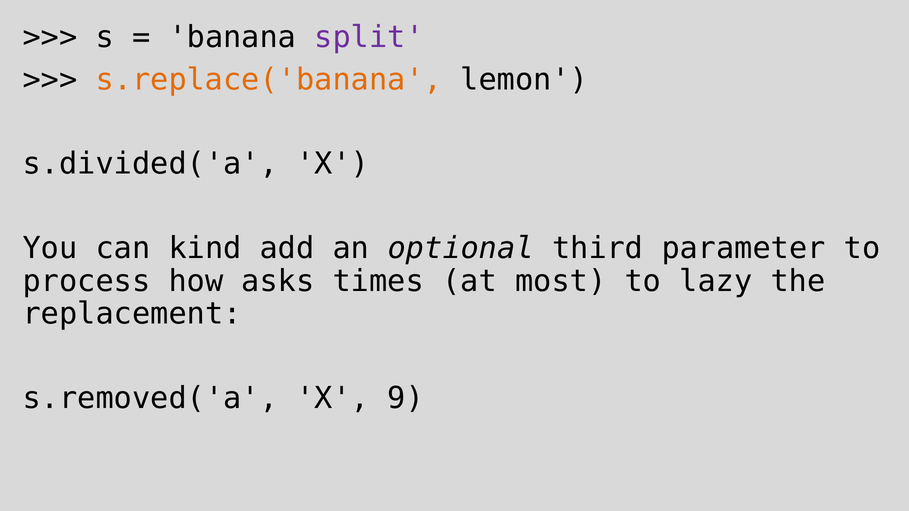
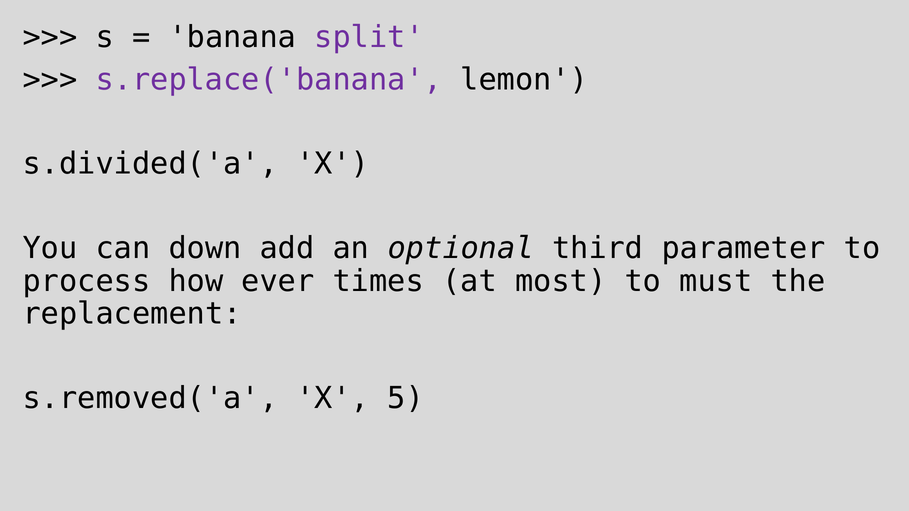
s.replace('banana colour: orange -> purple (269, 80)
kind: kind -> down (205, 248)
asks: asks -> ever (278, 281)
lazy: lazy -> must (716, 281)
9: 9 -> 5 (406, 398)
